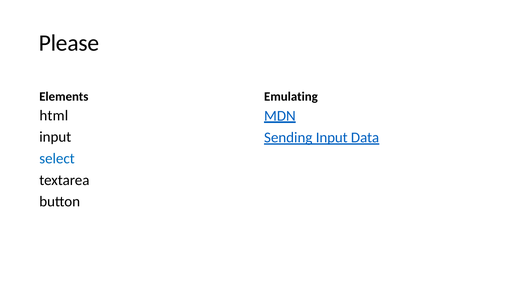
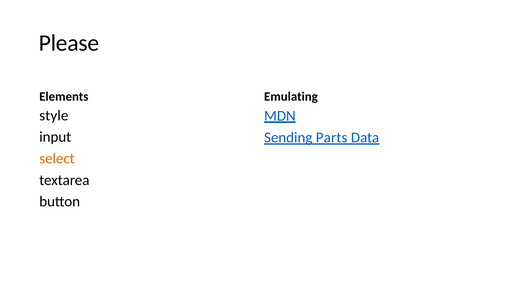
html: html -> style (54, 116)
Sending Input: Input -> Parts (332, 138)
select colour: blue -> orange (57, 159)
